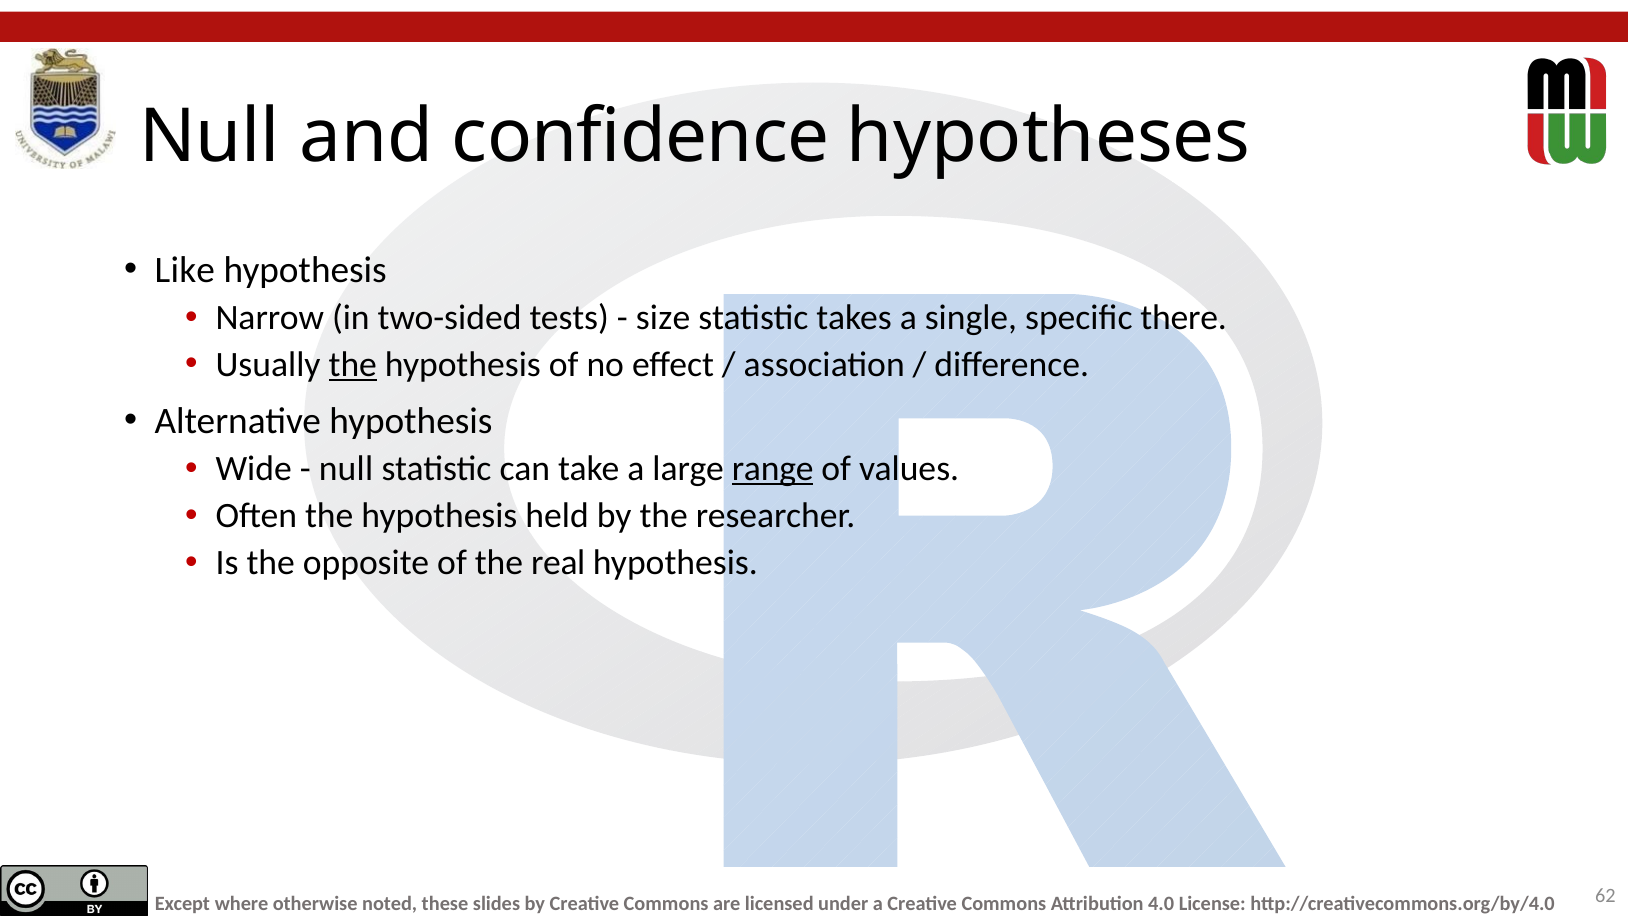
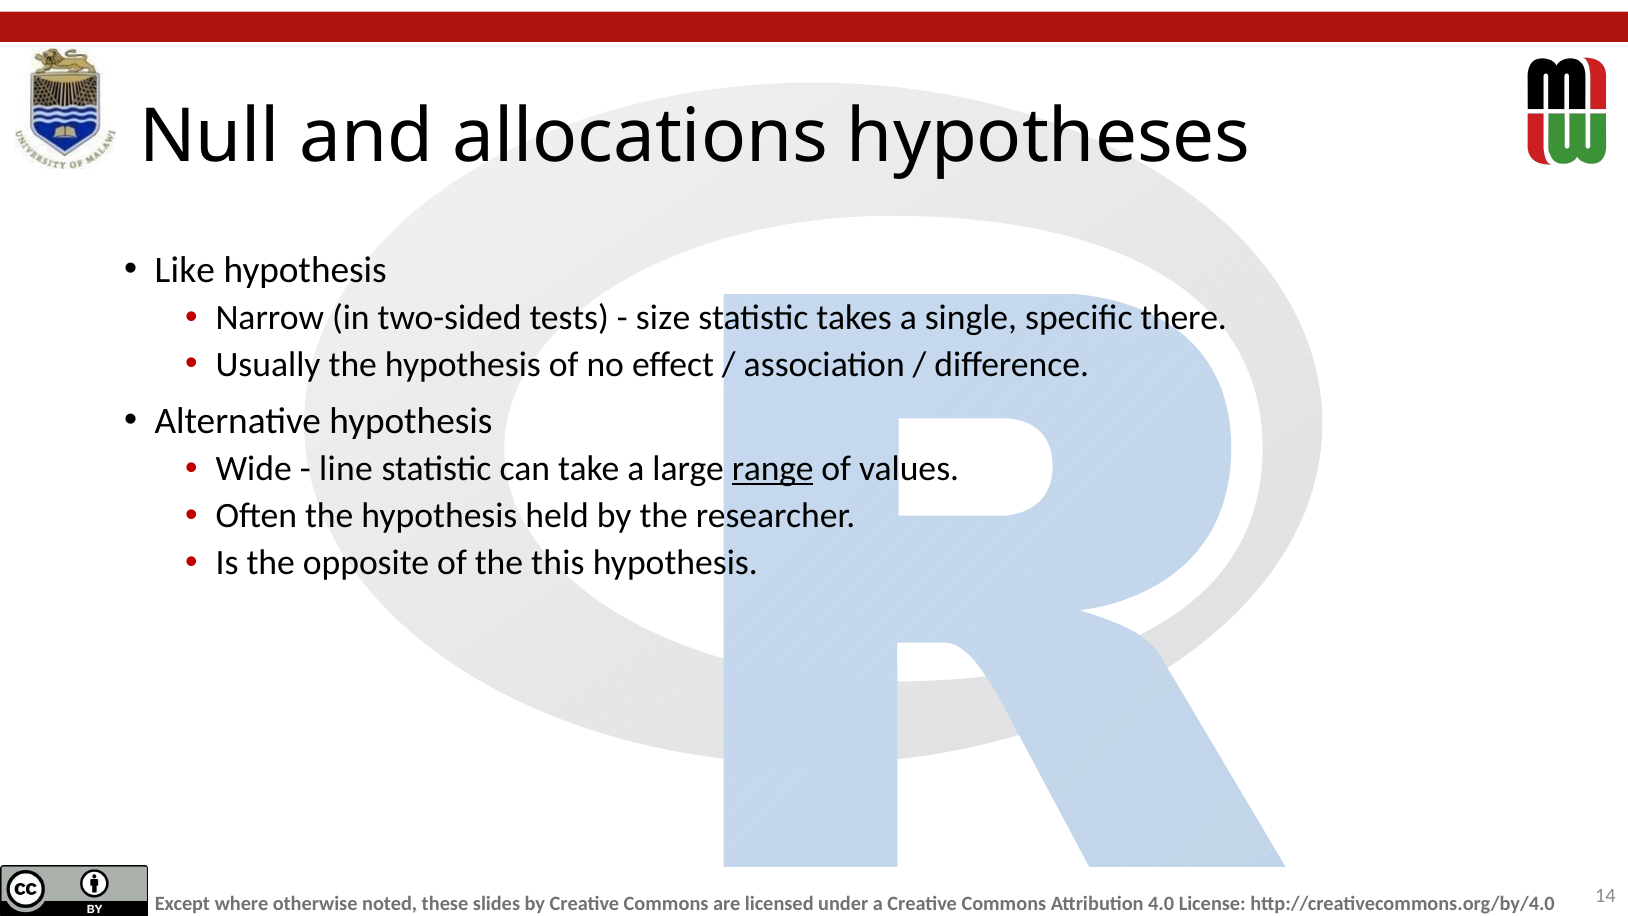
confidence: confidence -> allocations (640, 137)
the underline: present -> none (353, 365)
null: null -> line (346, 469)
real: real -> this (558, 563)
62: 62 -> 14 (1605, 896)
